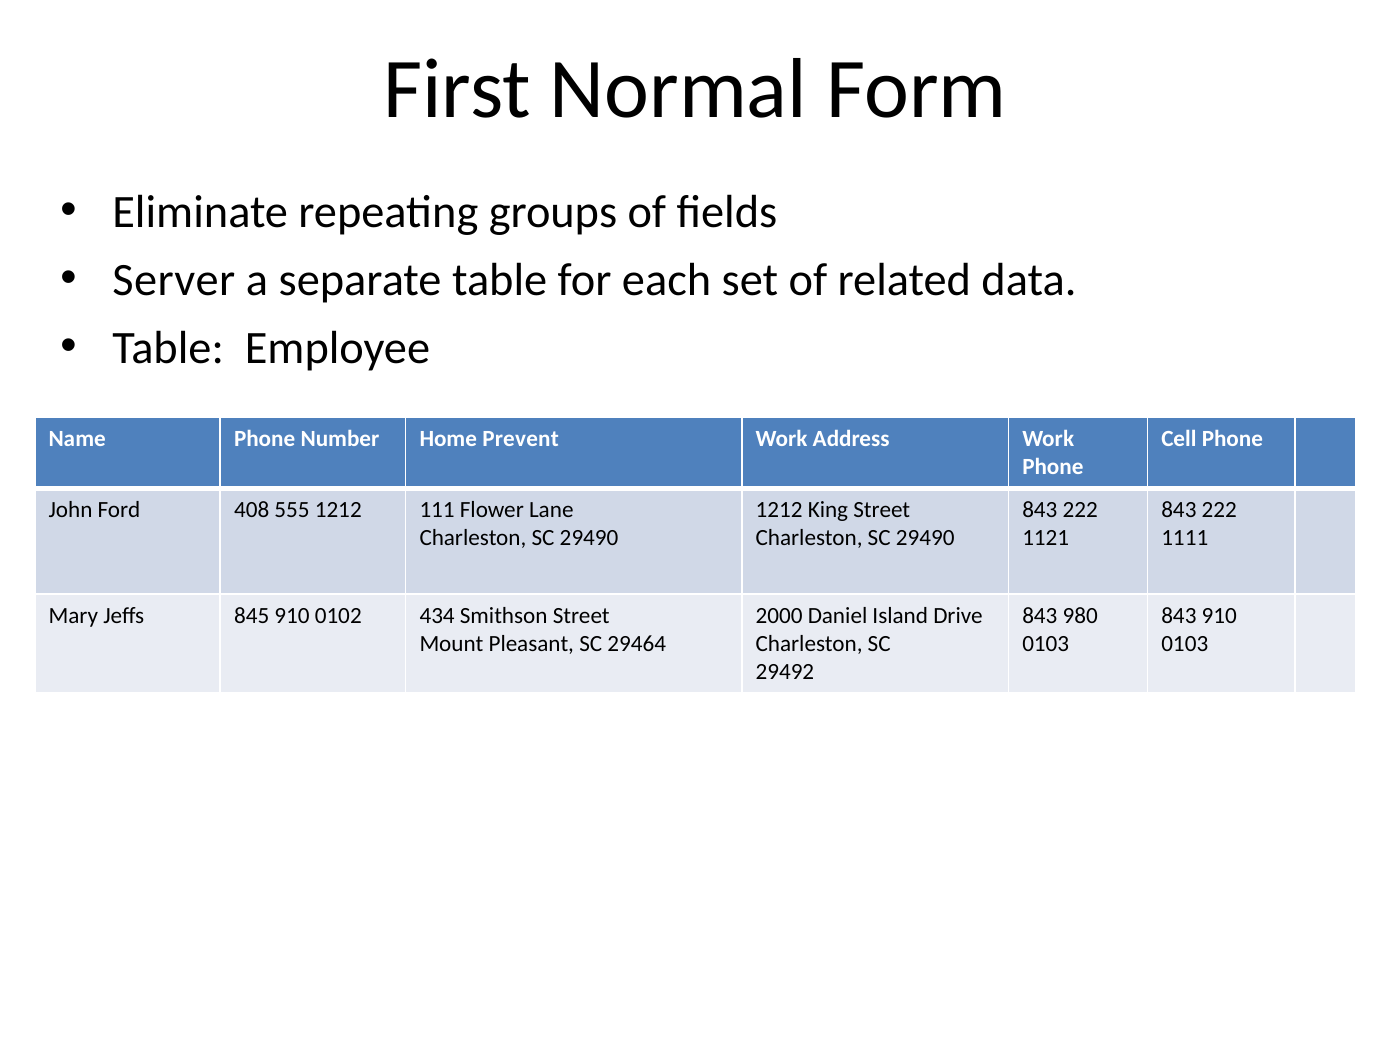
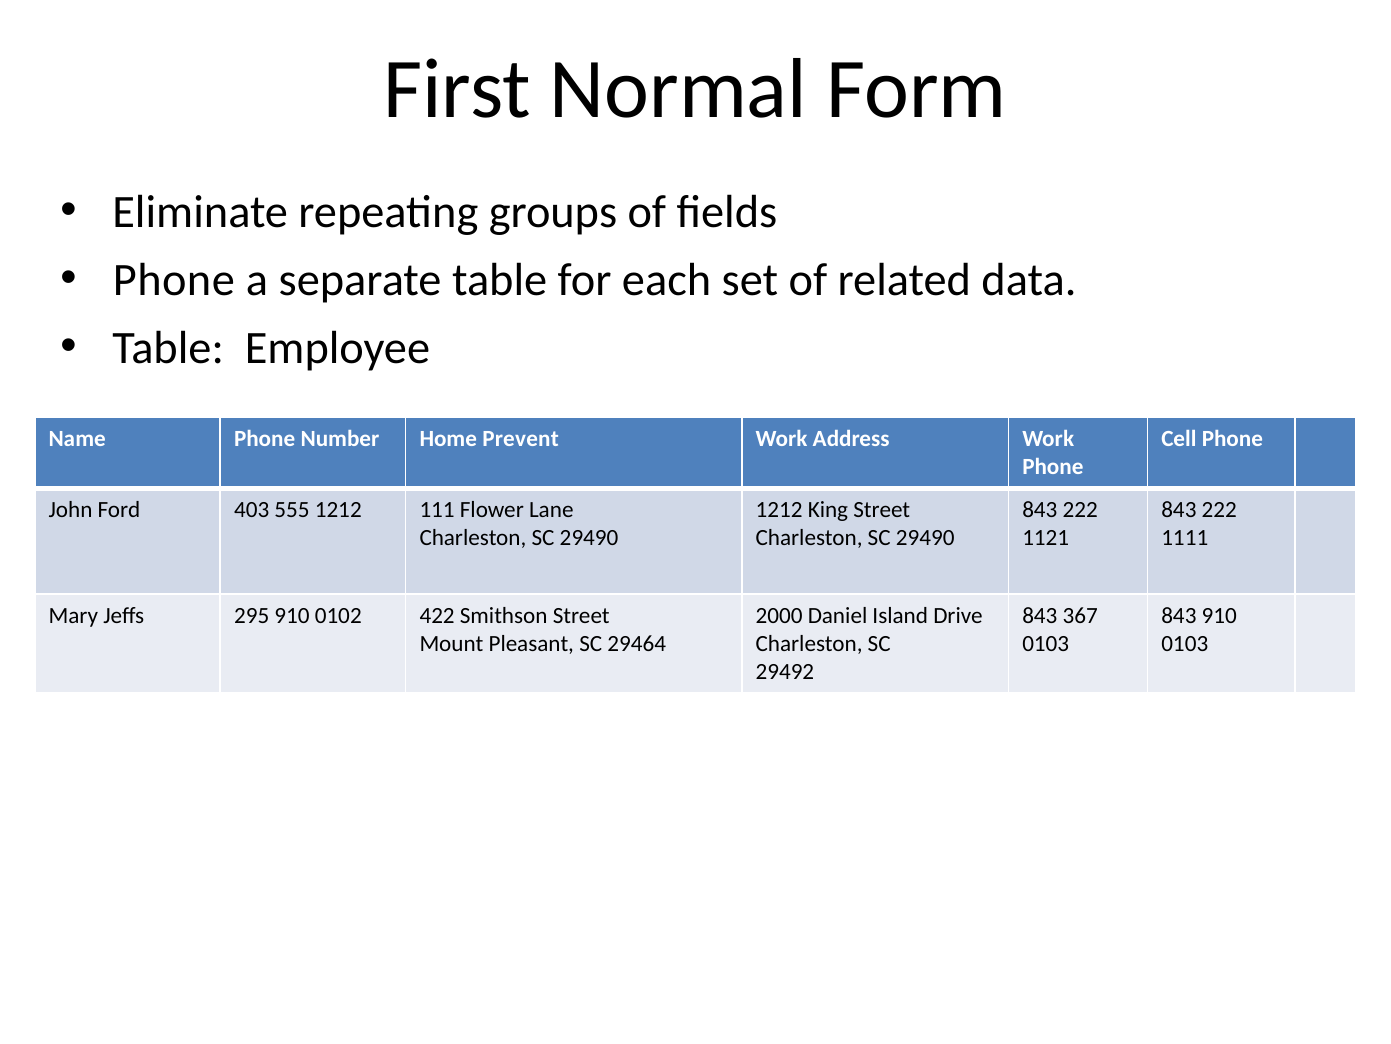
Server: Server -> Phone (174, 280)
408: 408 -> 403 (252, 509)
845: 845 -> 295 (252, 615)
434: 434 -> 422 (437, 615)
980: 980 -> 367 (1080, 615)
